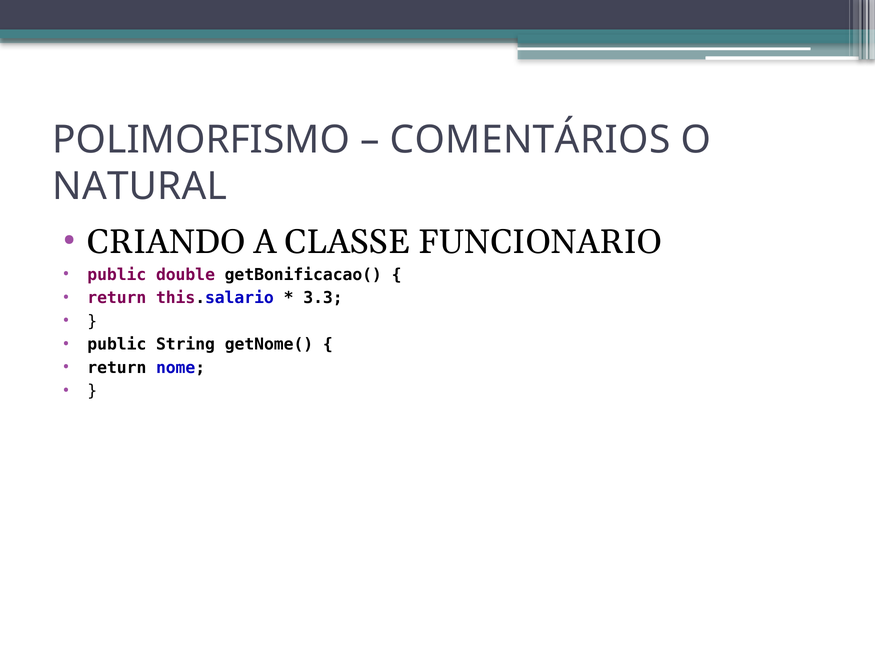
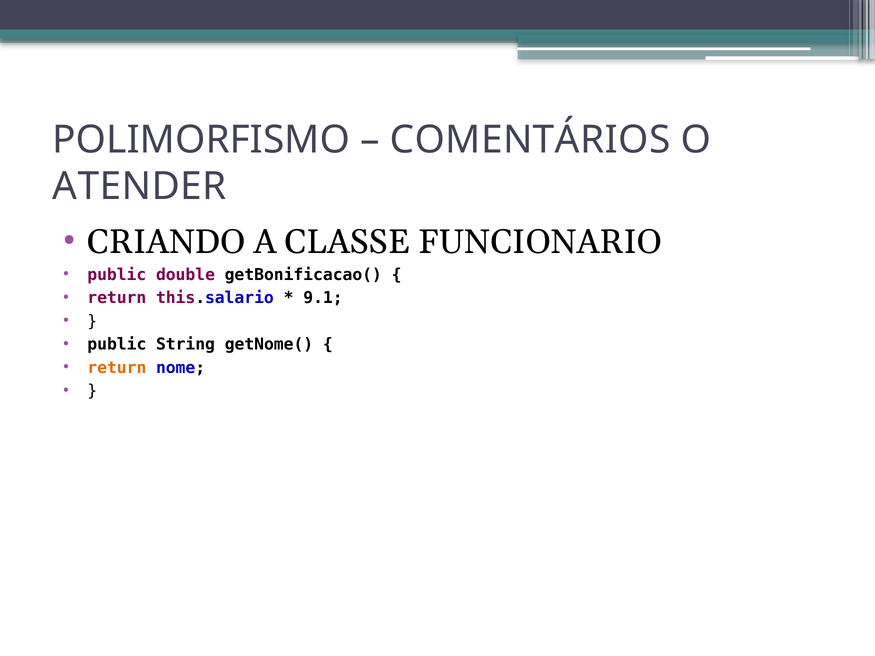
NATURAL: NATURAL -> ATENDER (140, 186)
3.3: 3.3 -> 9.1 (323, 298)
return colour: black -> orange (117, 368)
